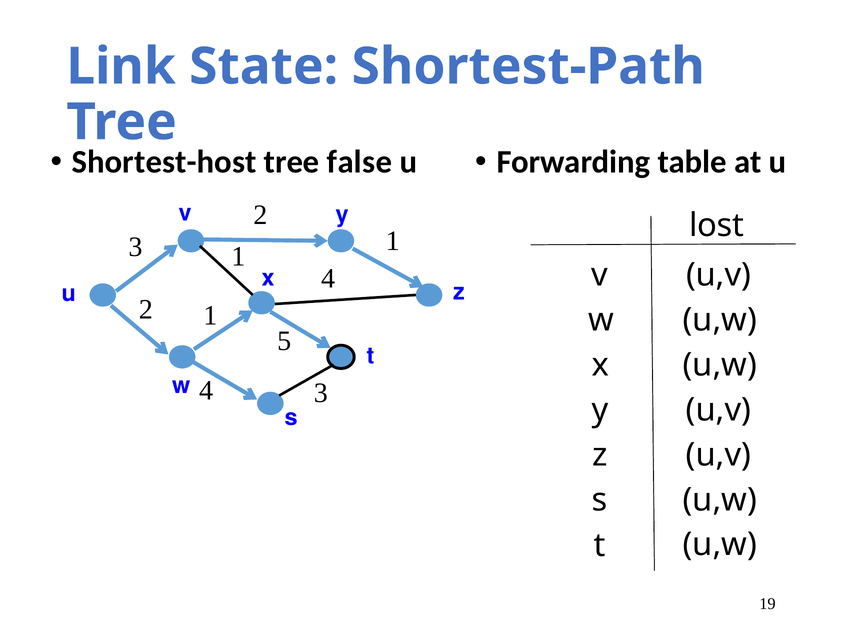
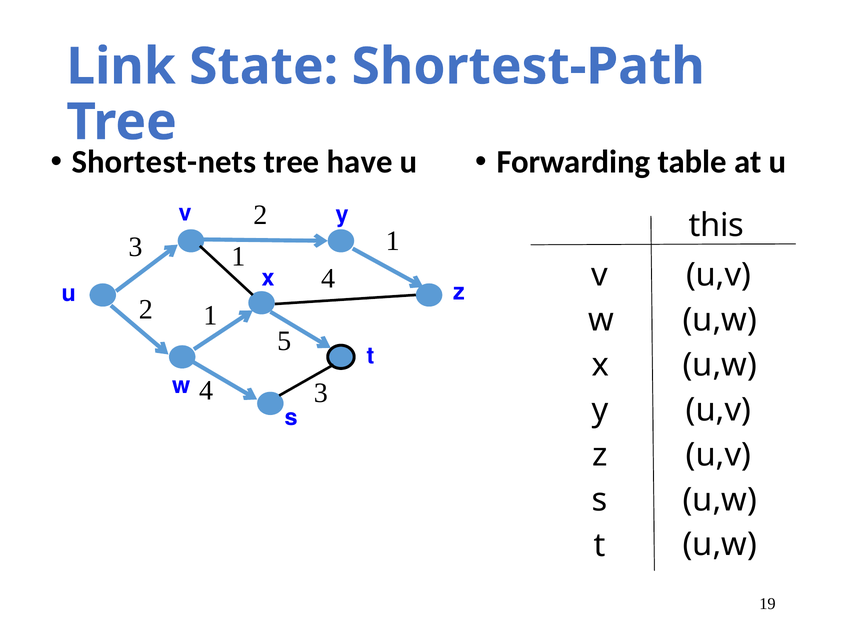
Shortest-host: Shortest-host -> Shortest-nets (164, 162)
false: false -> have (360, 162)
lost: lost -> this (717, 225)
